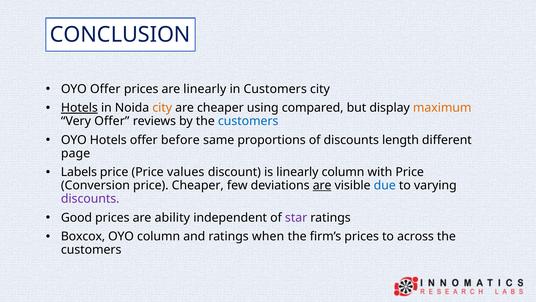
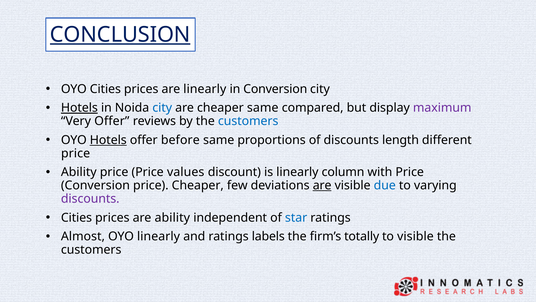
CONCLUSION underline: none -> present (120, 34)
OYO Offer: Offer -> Cities (105, 89)
in Customers: Customers -> Conversion (275, 89)
city colour: orange -> blue (162, 108)
cheaper using: using -> same (263, 108)
maximum colour: orange -> purple (442, 108)
Hotels underline: none -> present (108, 140)
page: page -> price (76, 153)
Labels: Labels -> Ability (79, 172)
Good: Good -> Cities (76, 217)
star colour: purple -> blue (296, 217)
Boxcox: Boxcox -> Almost (83, 236)
OYO column: column -> linearly (159, 236)
when: when -> labels (268, 236)
firm’s prices: prices -> totally (362, 236)
to across: across -> visible (415, 236)
